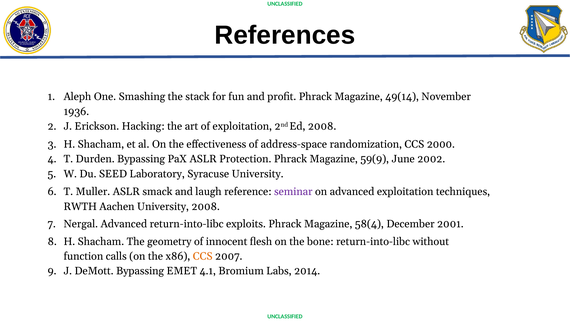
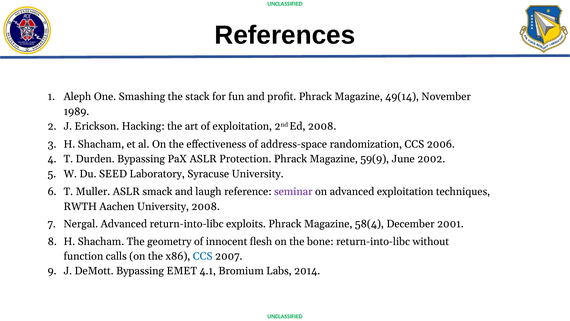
1936: 1936 -> 1989 (76, 112)
2000: 2000 -> 2006 (441, 144)
CCS colour: orange -> blue (203, 256)
